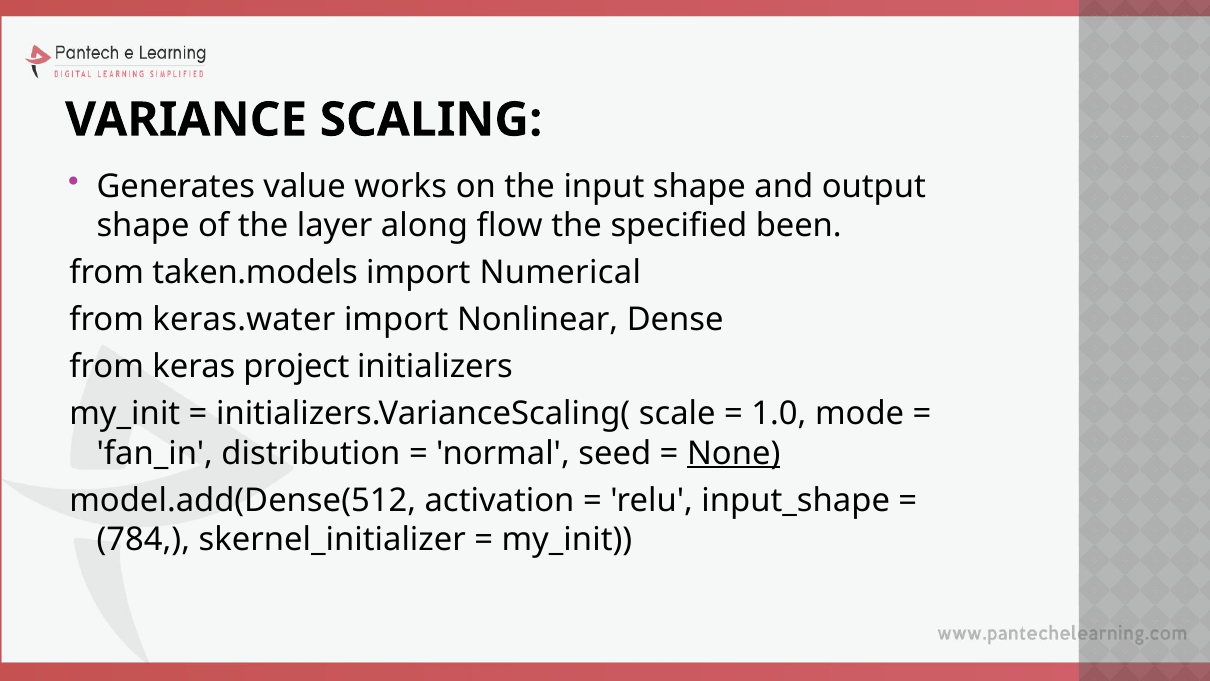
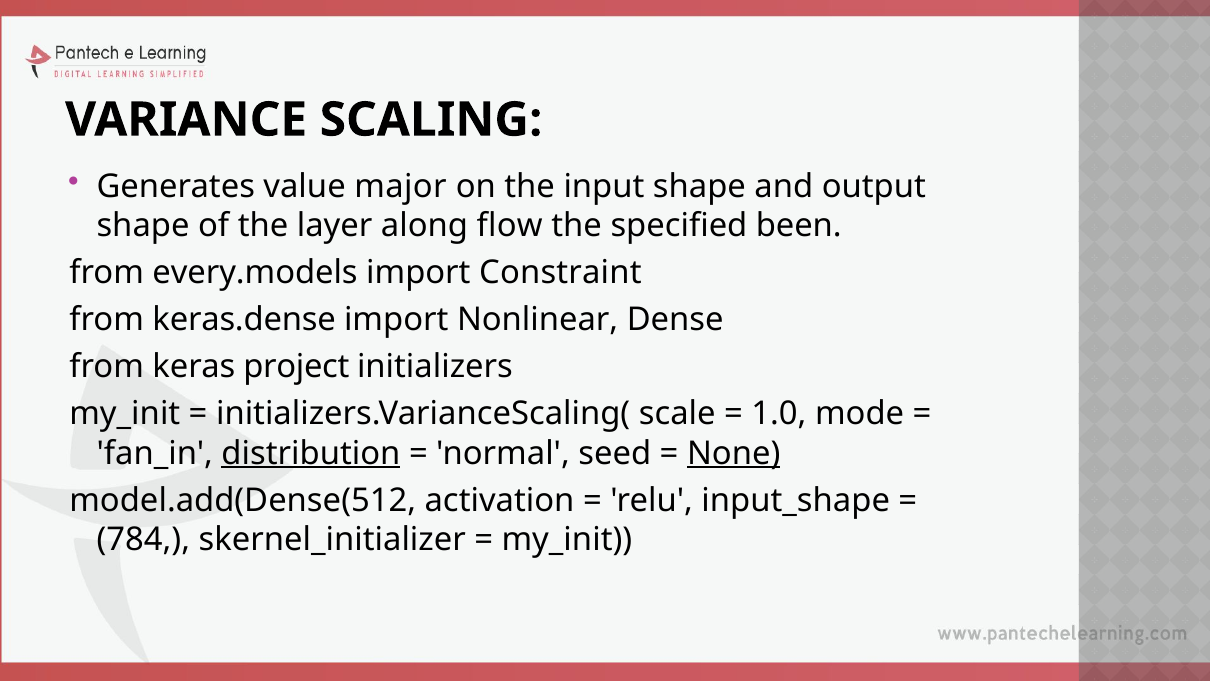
works: works -> major (401, 186)
taken.models: taken.models -> every.models (255, 273)
Numerical: Numerical -> Constraint (560, 273)
keras.water: keras.water -> keras.dense (244, 320)
distribution underline: none -> present (311, 453)
